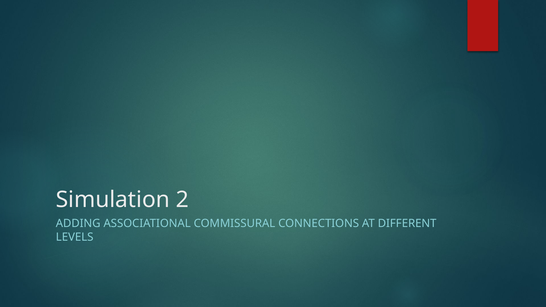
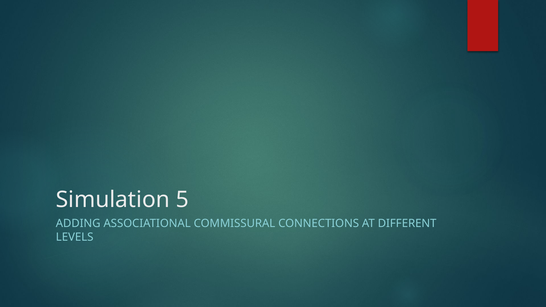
2: 2 -> 5 (182, 200)
